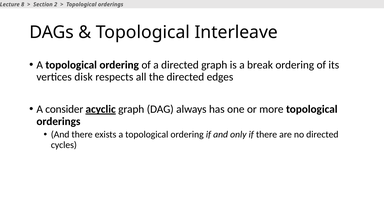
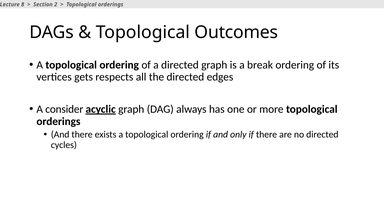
Interleave: Interleave -> Outcomes (236, 32)
disk: disk -> gets (84, 77)
